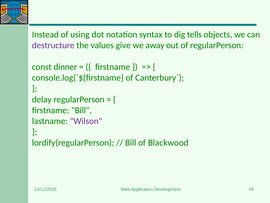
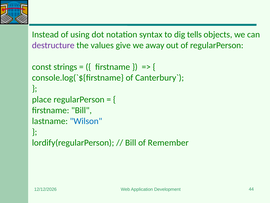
dinner: dinner -> strings (65, 67)
delay: delay -> place (42, 99)
Wilson colour: purple -> blue (86, 121)
Blackwood: Blackwood -> Remember (168, 142)
